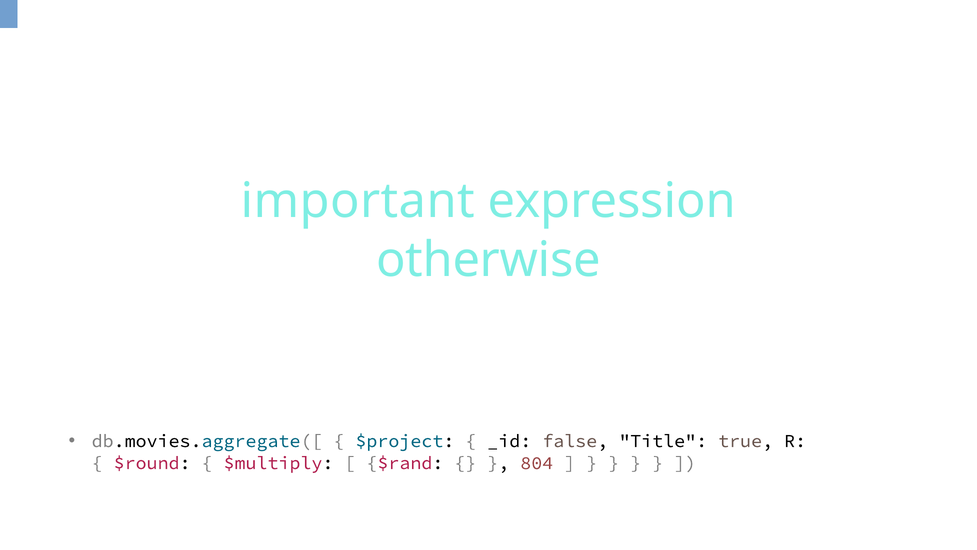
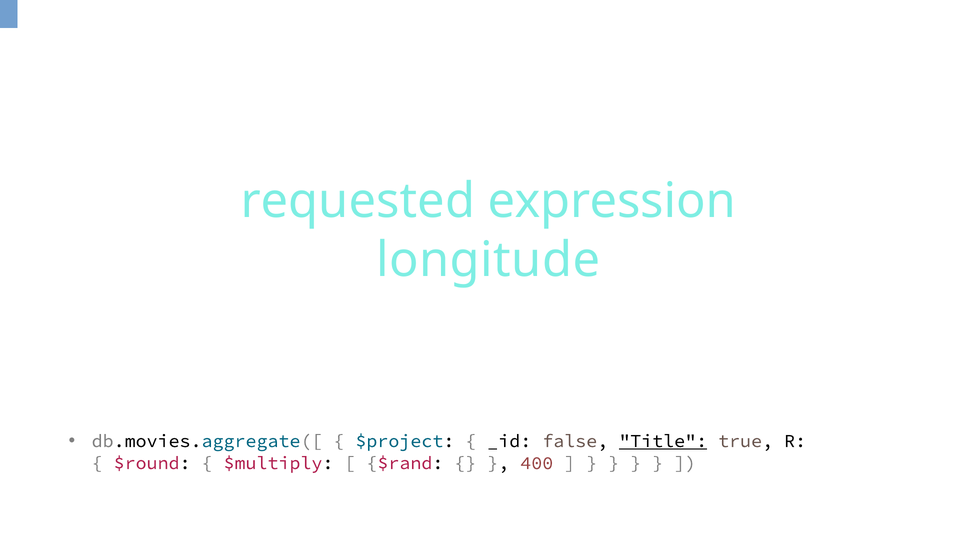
important: important -> requested (358, 201)
otherwise: otherwise -> longitude (488, 260)
Title underline: none -> present (663, 441)
804: 804 -> 400 (537, 463)
